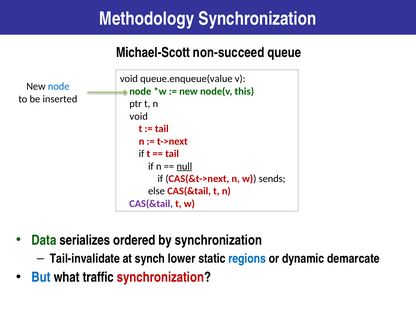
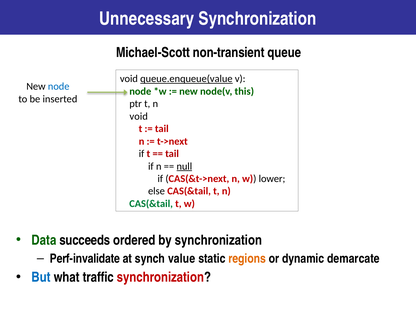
Methodology: Methodology -> Unnecessary (147, 19)
non-succeed: non-succeed -> non-transient (229, 53)
queue.enqueue(value underline: none -> present (186, 79)
sends: sends -> lower (272, 179)
CAS(&tail colour: purple -> green (151, 204)
serializes: serializes -> succeeds (85, 240)
Tail-invalidate: Tail-invalidate -> Perf-invalidate (85, 259)
lower: lower -> value (182, 259)
regions colour: blue -> orange (247, 259)
